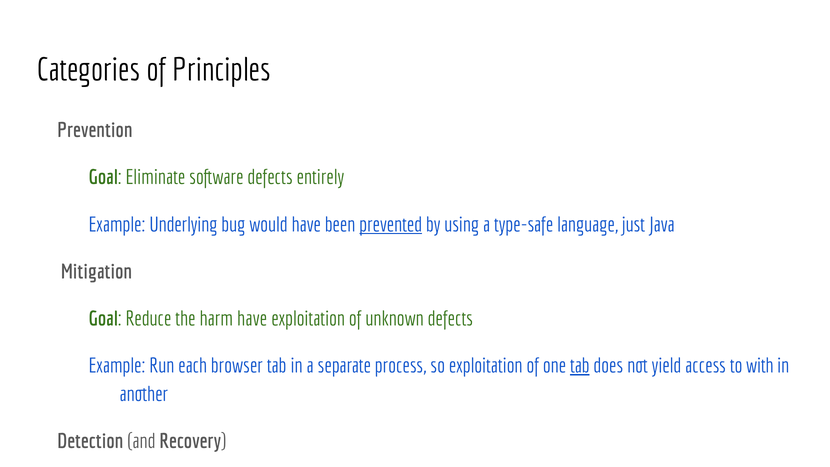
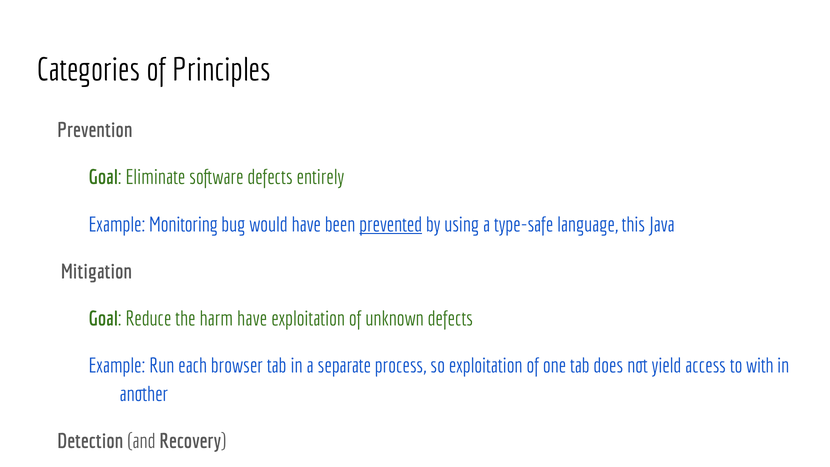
Underlying: Underlying -> Monitoring (183, 225)
just: just -> this (633, 225)
tab underline: present -> none (580, 366)
